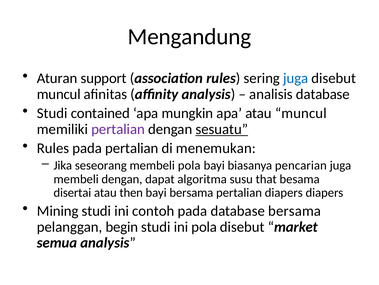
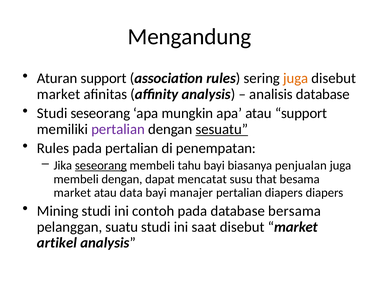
juga colour: blue -> orange (296, 78)
muncul: muncul -> market (59, 94)
Studi contained: contained -> seseorang (100, 113)
atau muncul: muncul -> support (301, 113)
menemukan: menemukan -> penempatan (216, 148)
seseorang underline: none -> present (101, 165)
membeli pola: pola -> tahu (189, 165)
pencarian: pencarian -> penjualan (301, 165)
algoritma: algoritma -> mencatat (202, 179)
disertai: disertai -> market (72, 192)
then: then -> data (131, 192)
bayi bersama: bersama -> manajer (191, 192)
begin: begin -> suatu (122, 226)
ini pola: pola -> saat (204, 226)
semua: semua -> artikel (57, 242)
